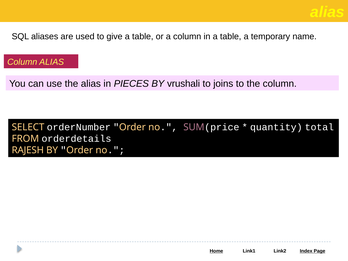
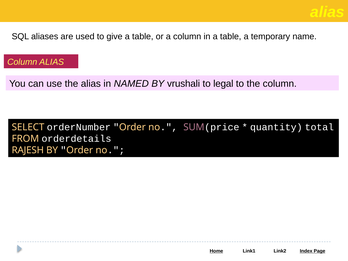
PIECES: PIECES -> NAMED (131, 84)
joins: joins -> legal (223, 84)
